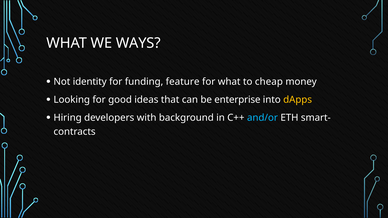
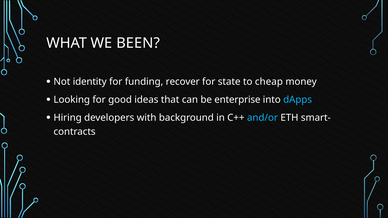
WAYS: WAYS -> BEEN (138, 43)
feature: feature -> recover (183, 82)
for what: what -> state (229, 82)
dApps colour: yellow -> light blue (298, 100)
